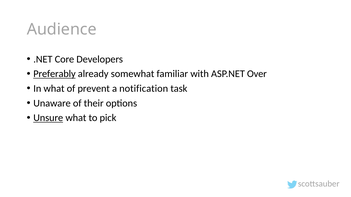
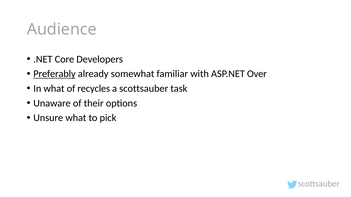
prevent: prevent -> recycles (94, 89)
a notification: notification -> scottsauber (144, 89)
Unsure underline: present -> none (48, 118)
